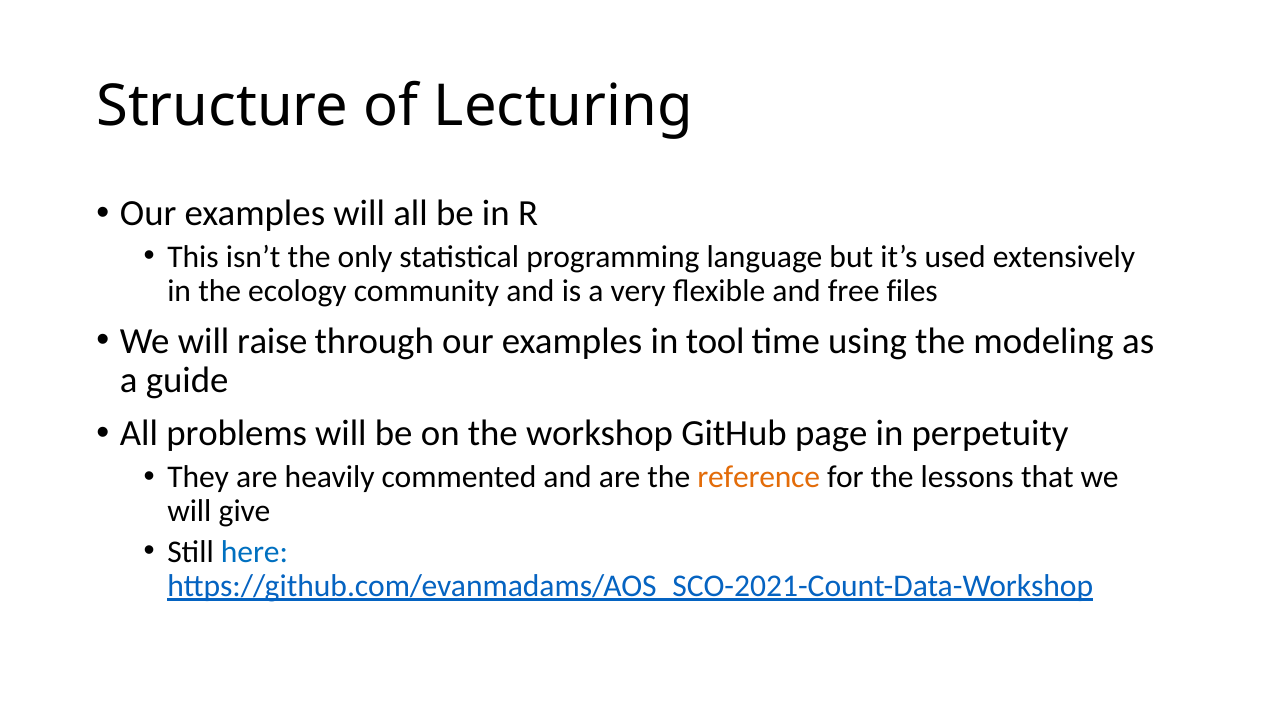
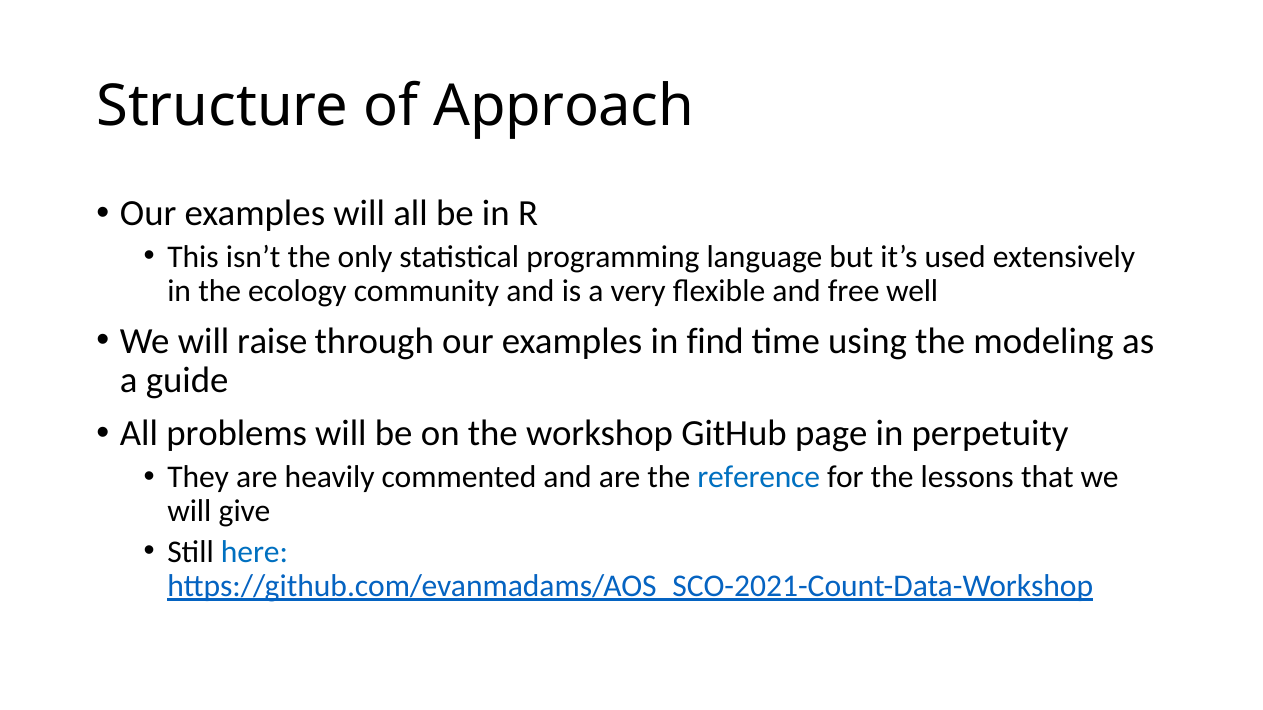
Lecturing: Lecturing -> Approach (564, 106)
files: files -> well (912, 291)
tool: tool -> find (715, 341)
reference colour: orange -> blue (759, 477)
